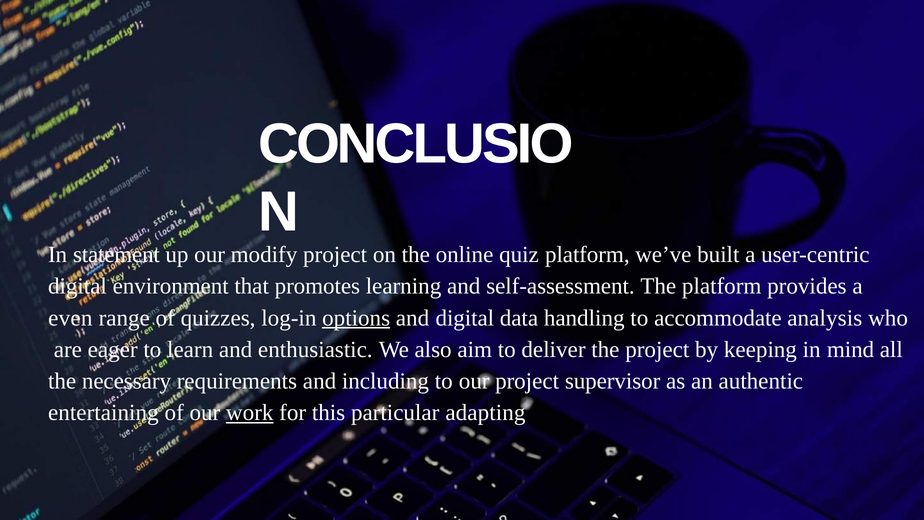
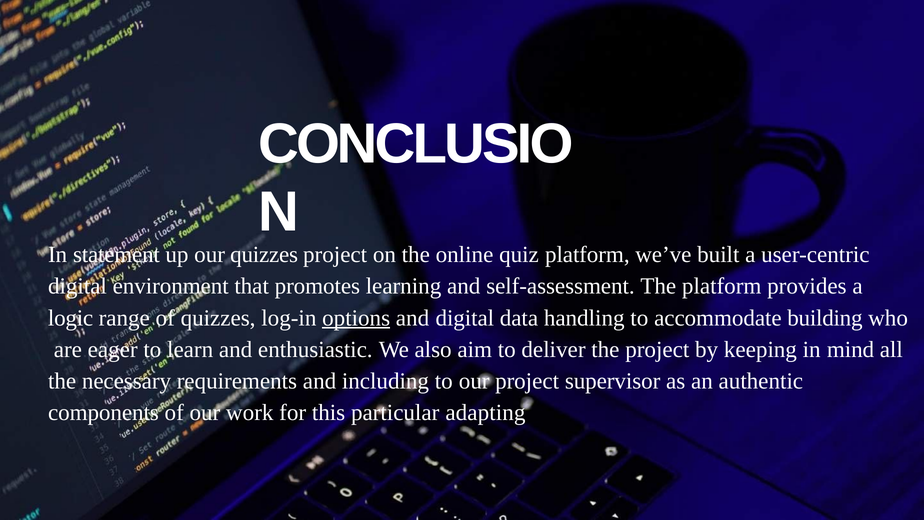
our modify: modify -> quizzes (264, 255)
even: even -> logic (71, 318)
analysis: analysis -> building (825, 318)
entertaining: entertaining -> components (103, 413)
work underline: present -> none (250, 413)
